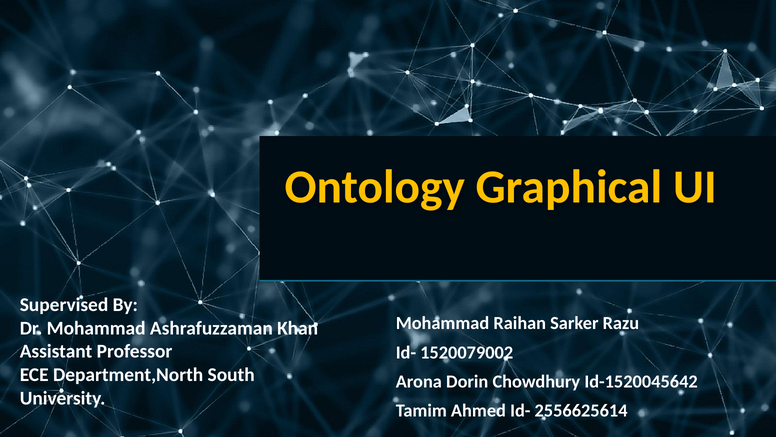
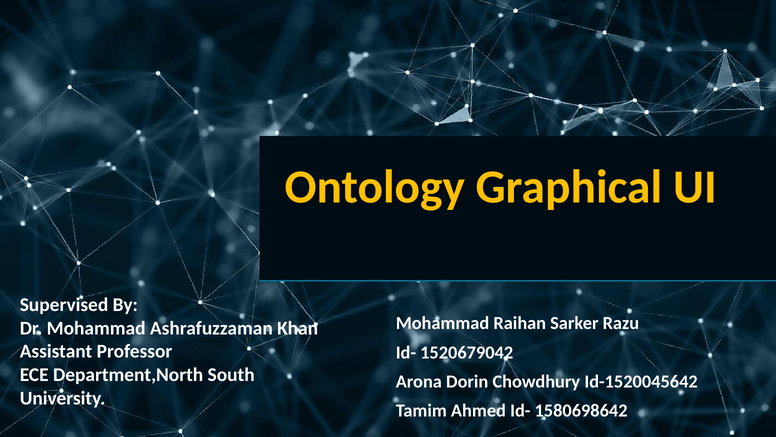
1520079002: 1520079002 -> 1520679042 (467, 352)
2556625614: 2556625614 -> 1580698642 (581, 410)
